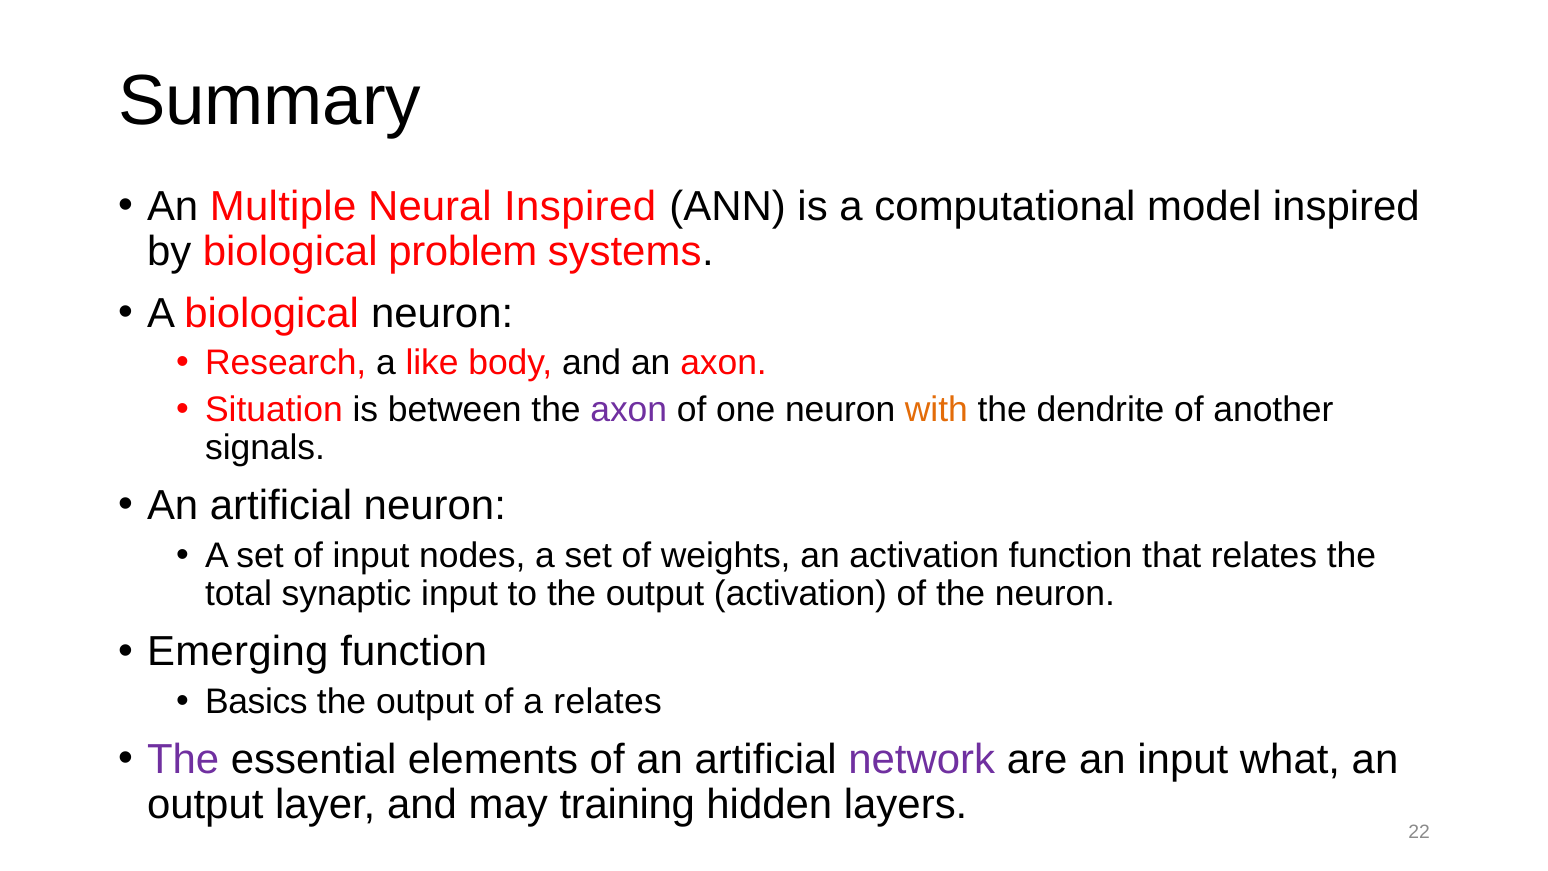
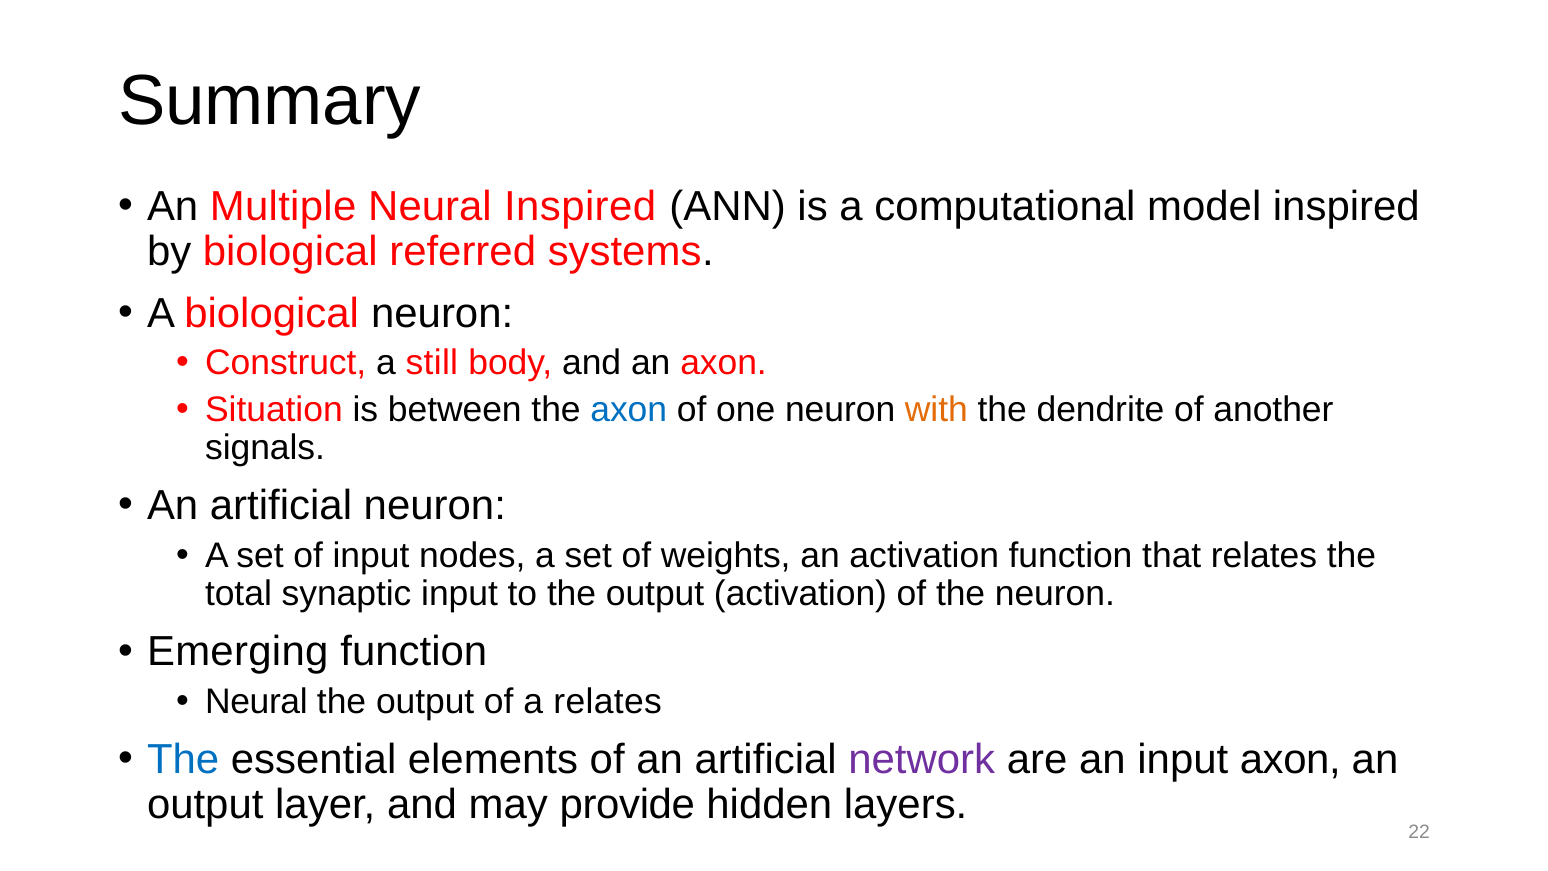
problem: problem -> referred (463, 252)
Research: Research -> Construct (286, 363)
like: like -> still (432, 363)
axon colour: purple -> blue (629, 409)
Basics: Basics -> Neural (256, 701)
The colour: purple -> blue (183, 759)
input what: what -> axon (1290, 759)
training: training -> provide (627, 805)
